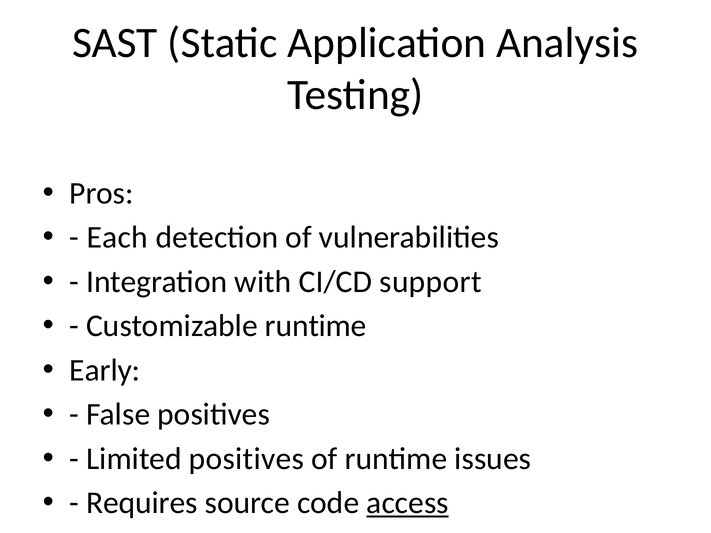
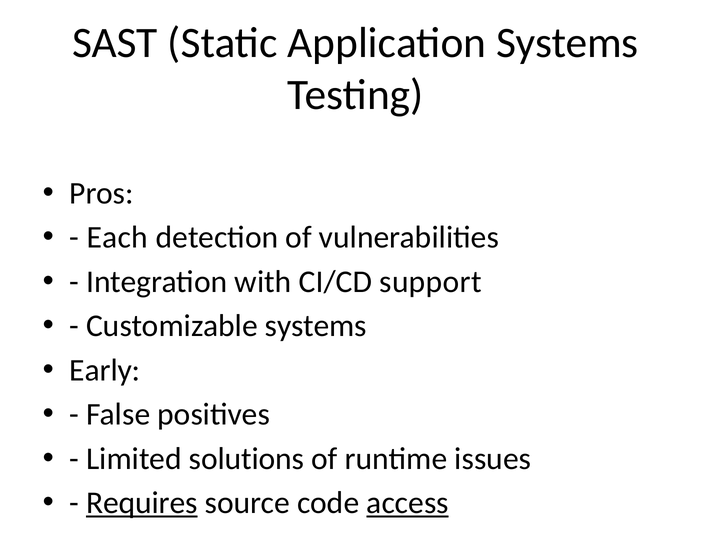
Application Analysis: Analysis -> Systems (567, 43)
Customizable runtime: runtime -> systems (316, 326)
Limited positives: positives -> solutions (247, 459)
Requires underline: none -> present (142, 503)
